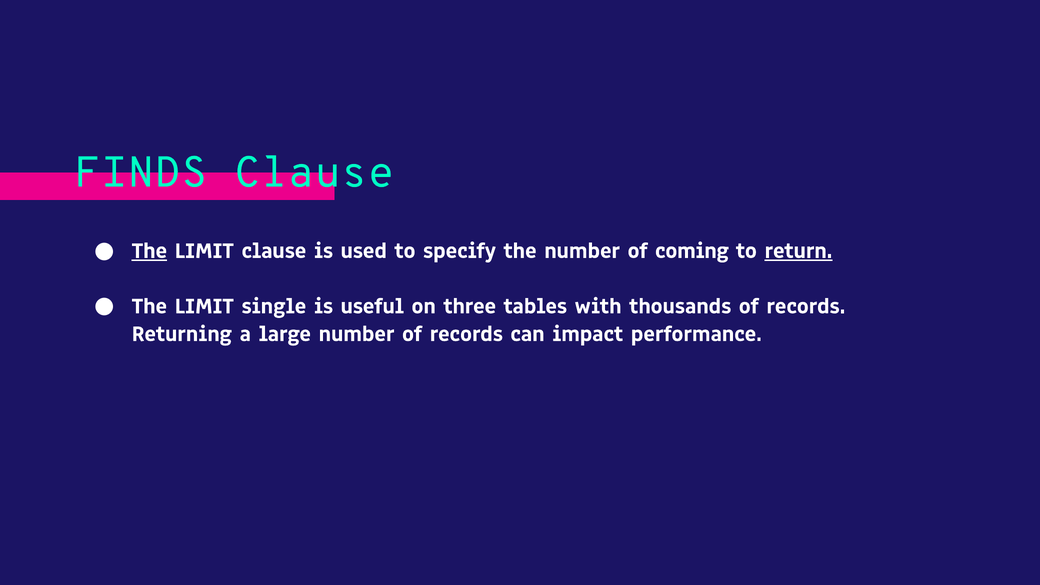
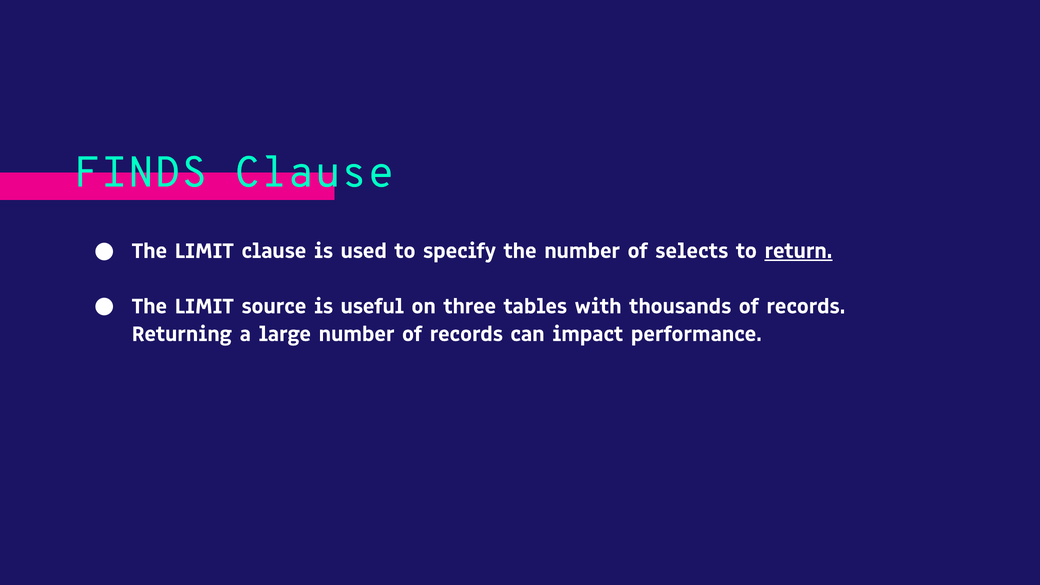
The underline: present -> none (149, 250)
coming: coming -> selects (692, 250)
single: single -> source (274, 306)
